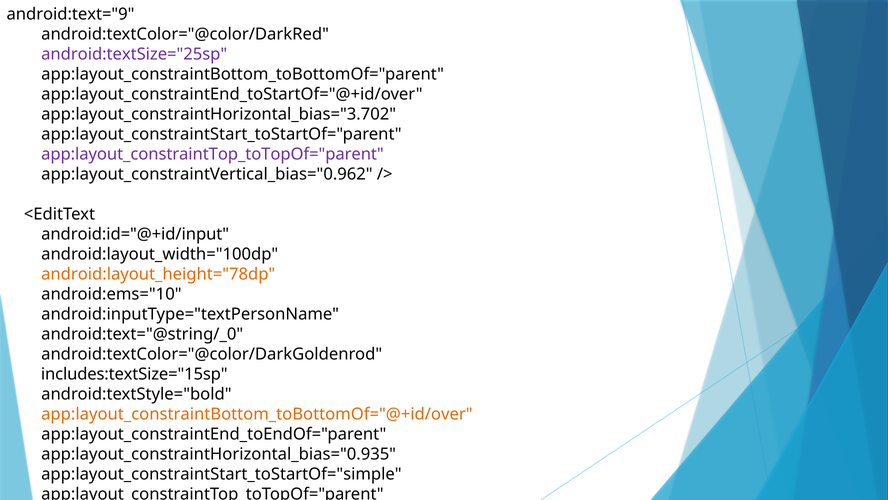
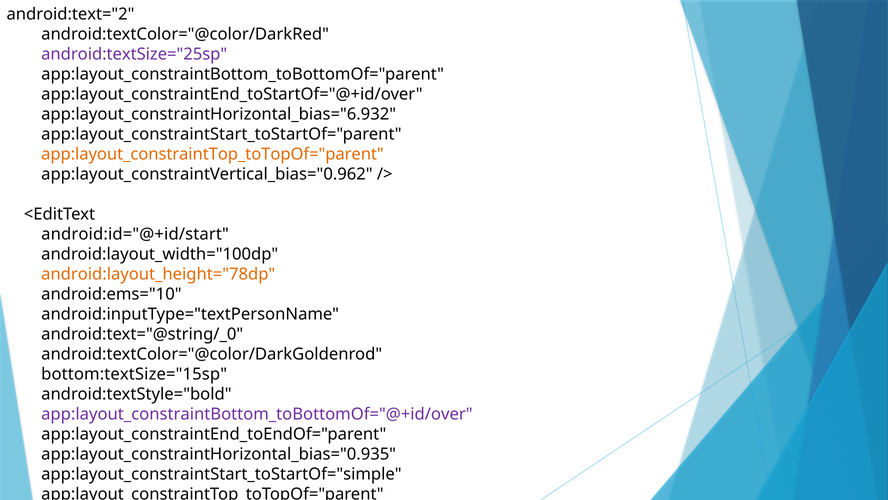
android:text="9: android:text="9 -> android:text="2 (71, 14)
app:layout_constraintHorizontal_bias="3.702: app:layout_constraintHorizontal_bias="3.702 -> app:layout_constraintHorizontal_bias="6.932 (219, 114)
app:layout_constraintTop_toTopOf="parent colour: purple -> orange (212, 154)
android:id="@+id/input: android:id="@+id/input -> android:id="@+id/start (135, 234)
includes:textSize="15sp: includes:textSize="15sp -> bottom:textSize="15sp (134, 374)
app:layout_constraintBottom_toBottomOf="@+id/over colour: orange -> purple (257, 414)
